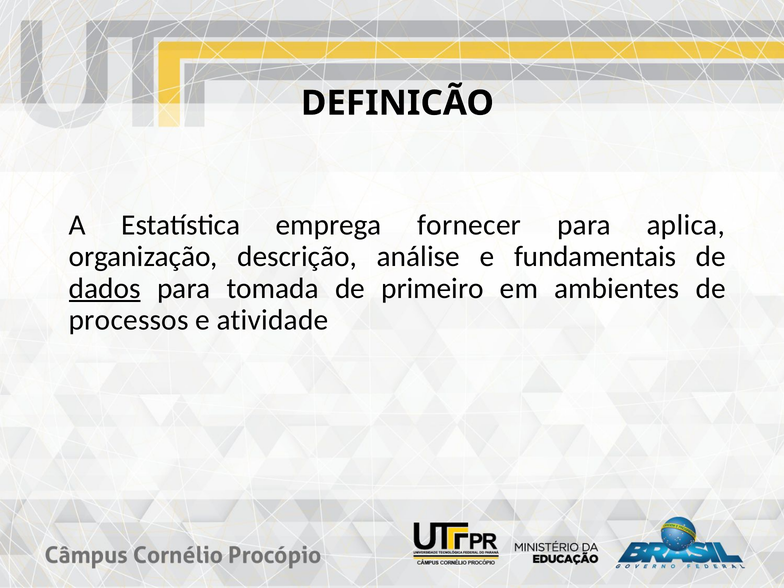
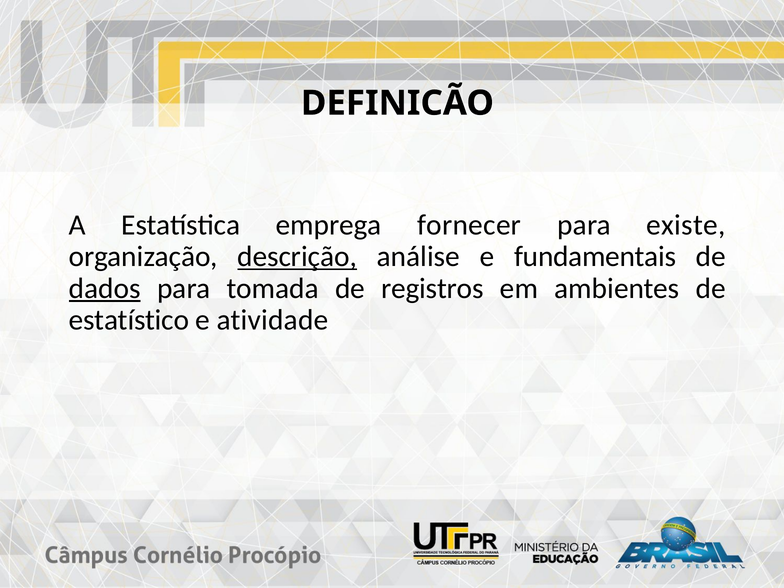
aplica: aplica -> existe (686, 225)
descrição underline: none -> present (297, 257)
primeiro: primeiro -> registros (433, 288)
processos: processos -> estatístico (129, 320)
